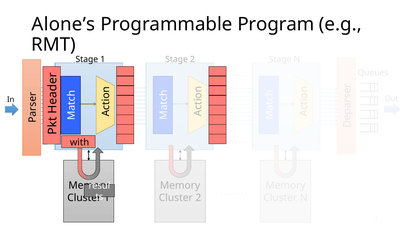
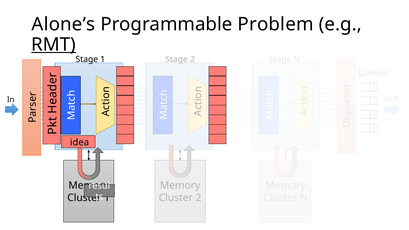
Program: Program -> Problem (276, 24)
RMT underline: none -> present (54, 45)
with: with -> idea (80, 142)
